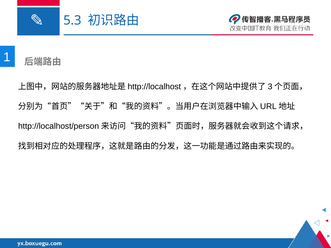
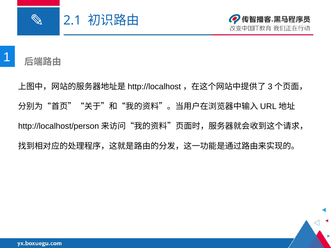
5.3: 5.3 -> 2.1 (72, 21)
